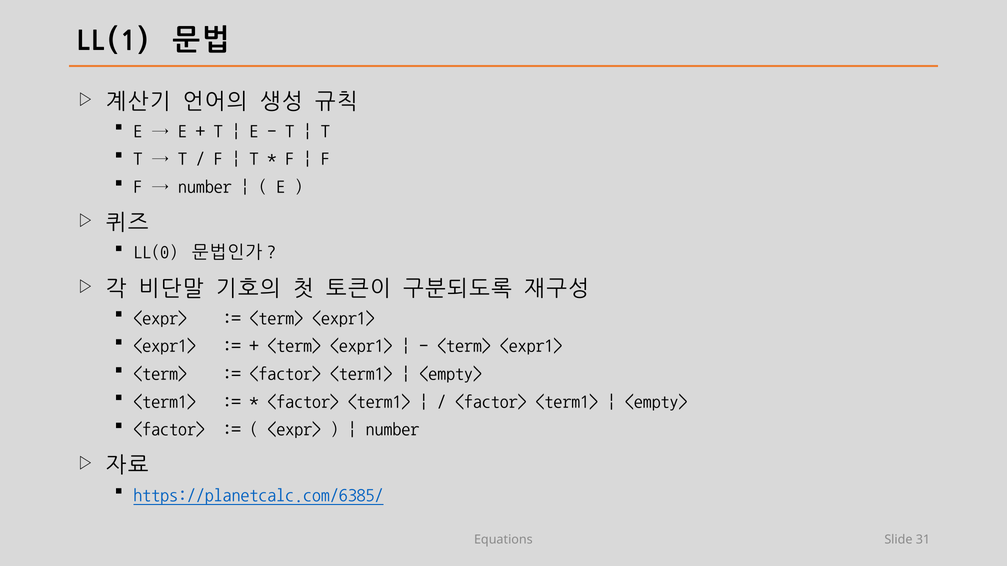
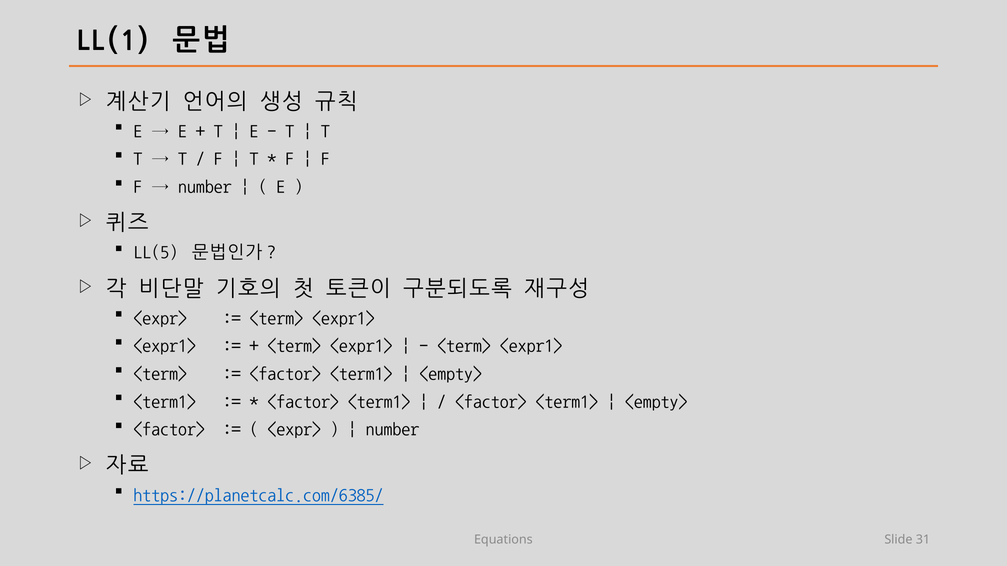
LL(0: LL(0 -> LL(5 (156, 252)
